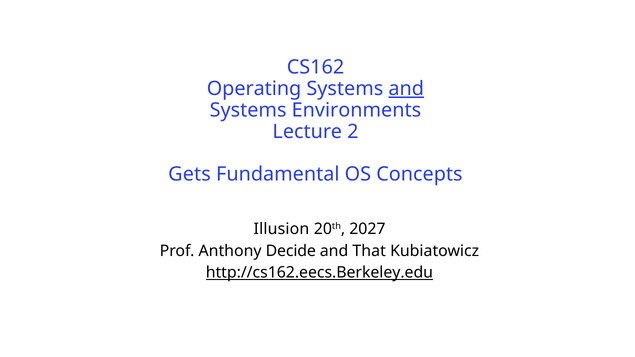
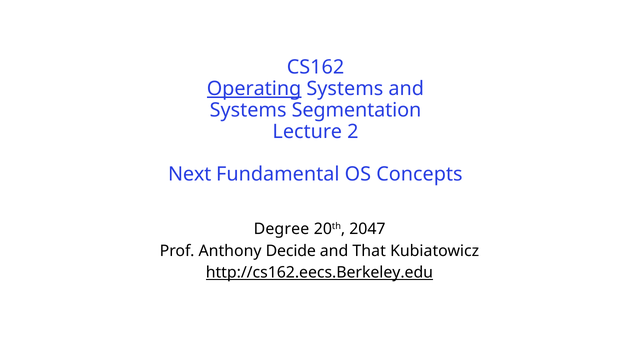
Operating underline: none -> present (254, 89)
and underline: present -> none (406, 89)
Environments: Environments -> Segmentation (356, 110)
Gets: Gets -> Next (190, 174)
Illusion: Illusion -> Degree (281, 229)
2027: 2027 -> 2047 (367, 229)
